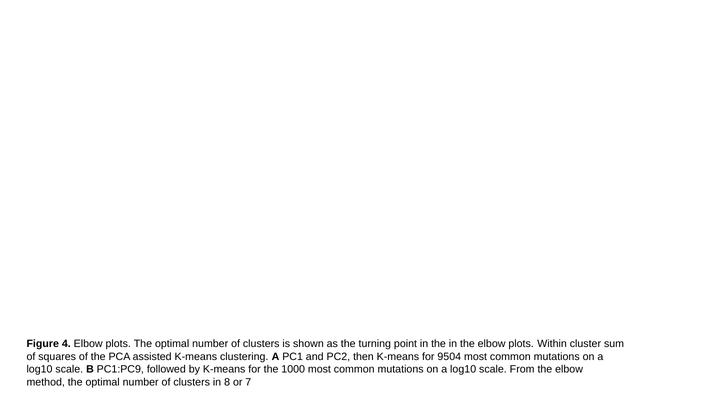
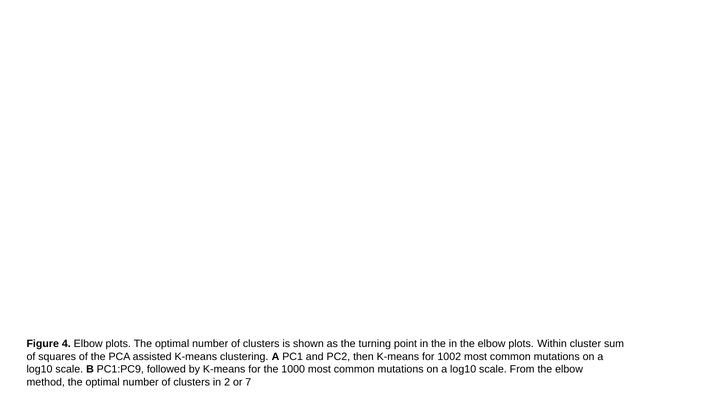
9504: 9504 -> 1002 (449, 357)
8: 8 -> 2 (227, 382)
